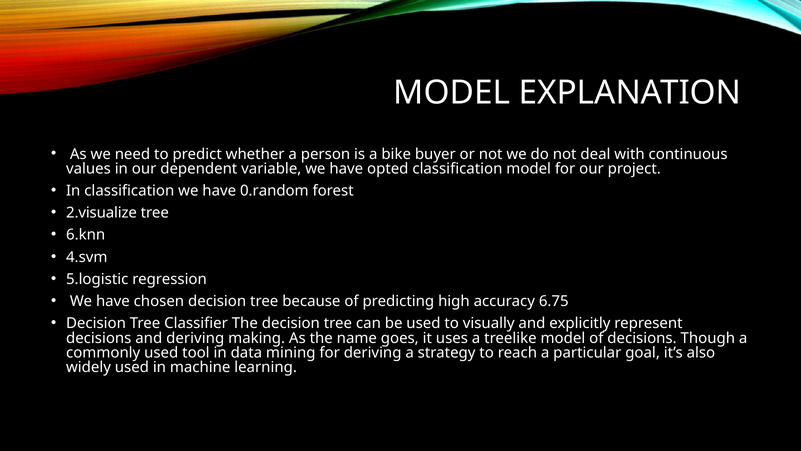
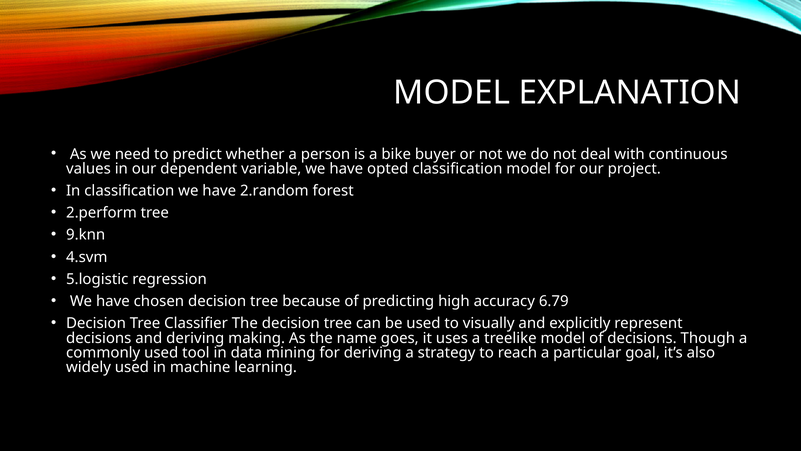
0.random: 0.random -> 2.random (274, 191)
2.visualize: 2.visualize -> 2.perform (101, 213)
6.knn: 6.knn -> 9.knn (86, 235)
6.75: 6.75 -> 6.79 (554, 301)
